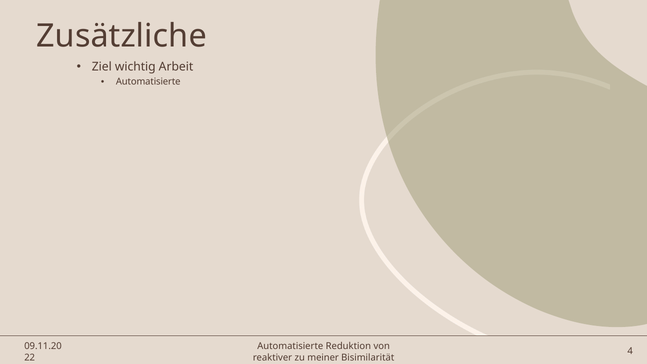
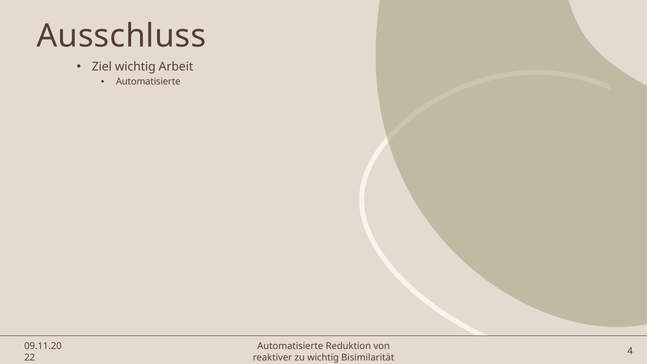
Zusätzliche: Zusätzliche -> Ausschluss (121, 36)
zu meiner: meiner -> wichtig (323, 358)
